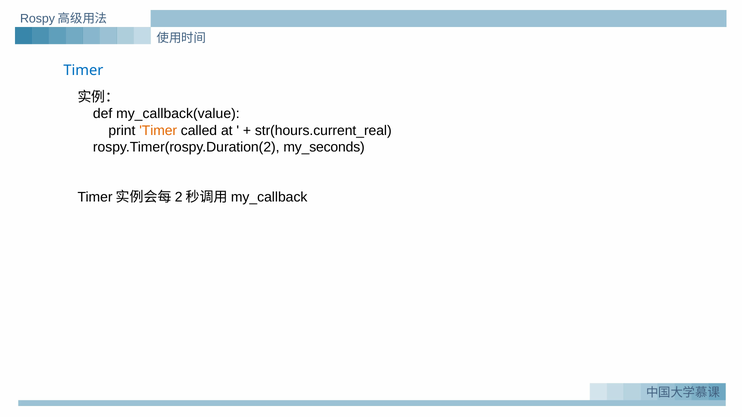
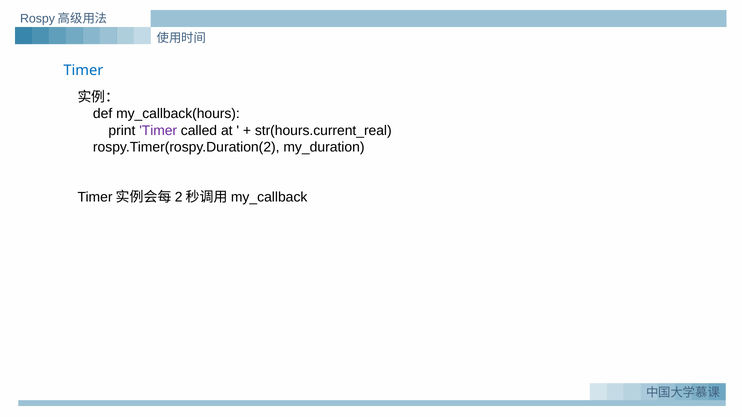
my_callback(value: my_callback(value -> my_callback(hours (178, 114)
Timer colour: orange -> purple (158, 131)
my_seconds: my_seconds -> my_duration (324, 147)
